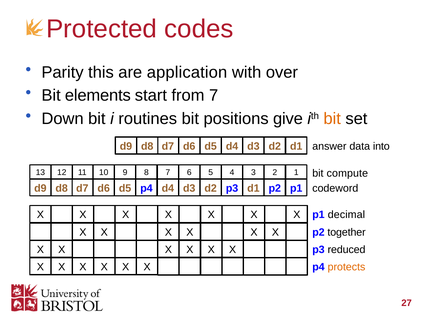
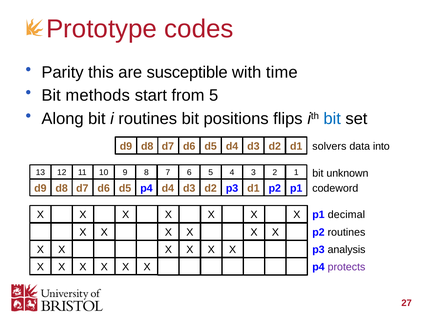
Protected: Protected -> Prototype (102, 29)
application: application -> susceptible (187, 72)
over: over -> time (282, 72)
elements: elements -> methods (98, 95)
from 7: 7 -> 5 (214, 95)
Down: Down -> Along (63, 119)
give: give -> flips (288, 119)
bit colour: orange -> blue (332, 119)
answer: answer -> solvers (329, 146)
compute: compute -> unknown (347, 173)
p2 together: together -> routines (346, 232)
reduced: reduced -> analysis (347, 249)
protects colour: orange -> purple (346, 267)
